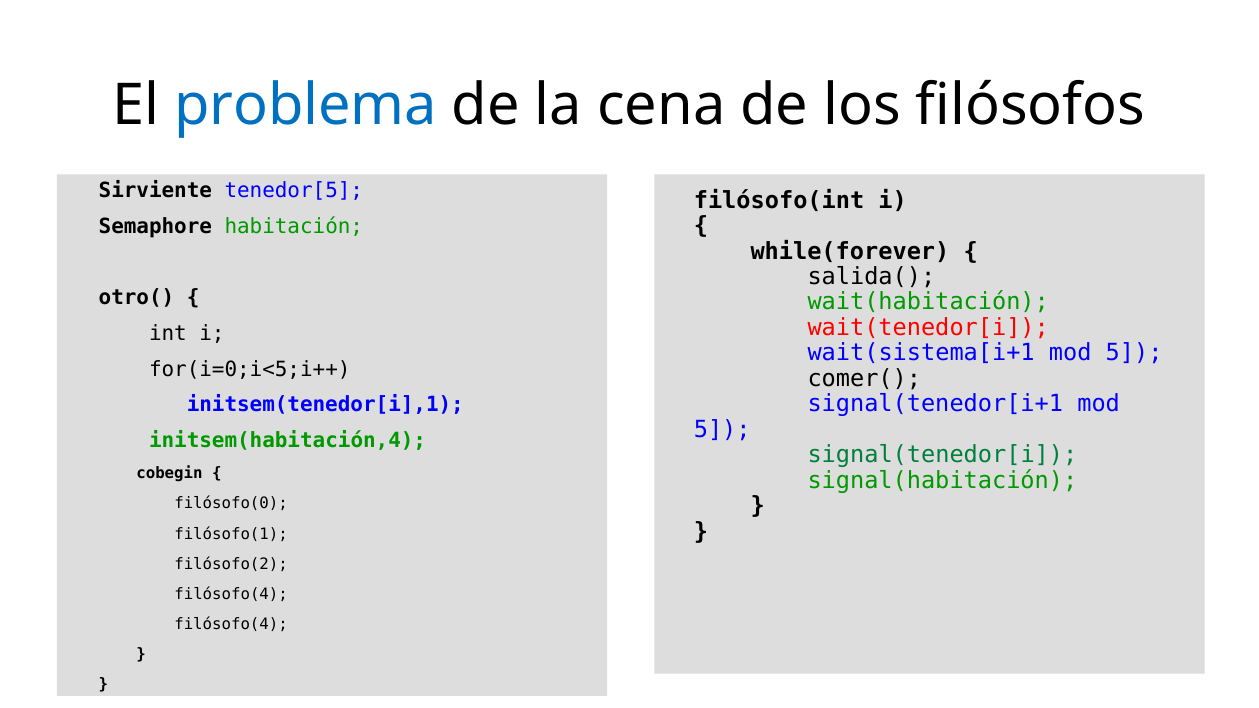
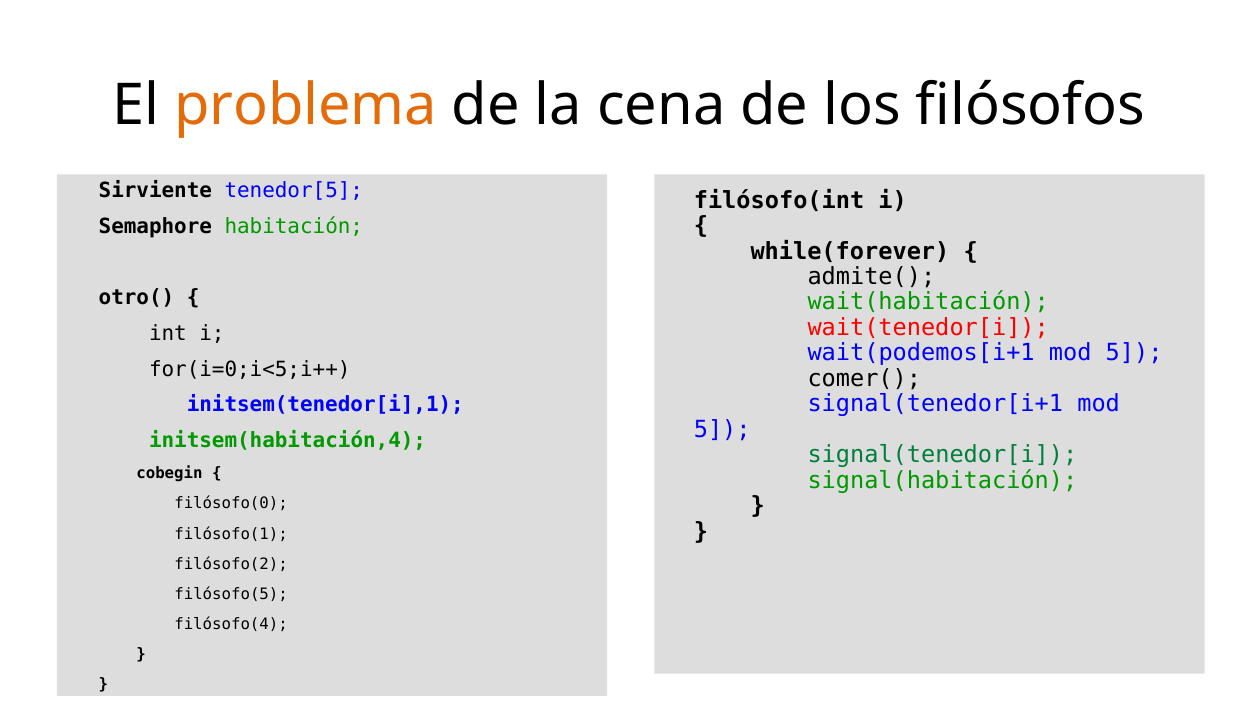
problema colour: blue -> orange (306, 106)
salida(: salida( -> admite( (871, 277)
wait(sistema[i+1: wait(sistema[i+1 -> wait(podemos[i+1 (921, 353)
filósofo(4: filósofo(4 -> filósofo(5 (231, 594)
